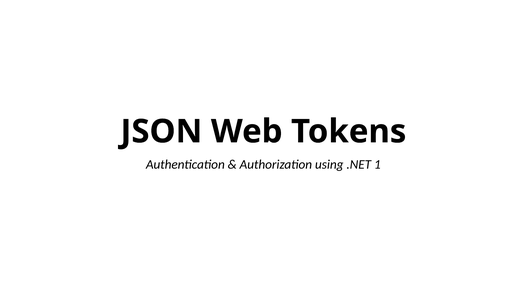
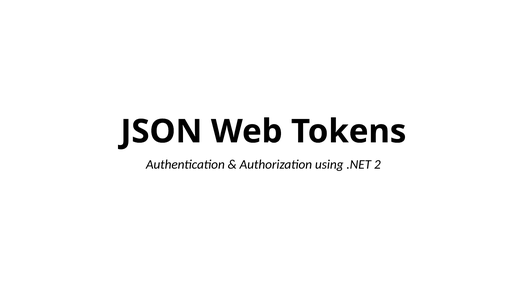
1: 1 -> 2 (377, 165)
